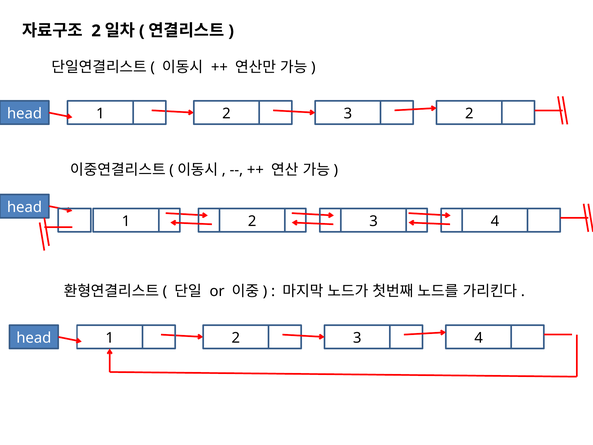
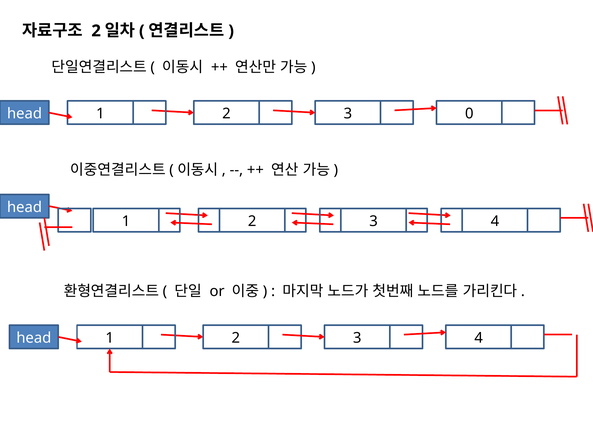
3 2: 2 -> 0 (469, 114)
